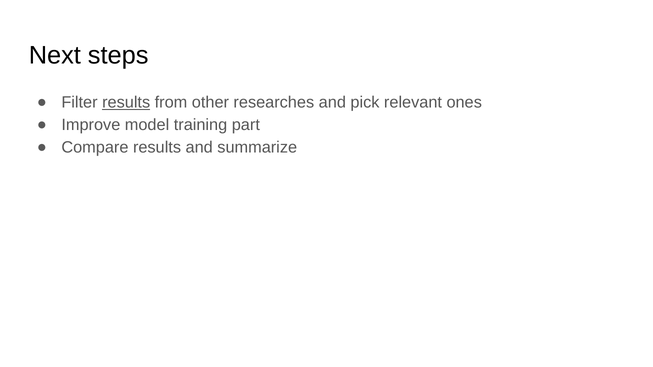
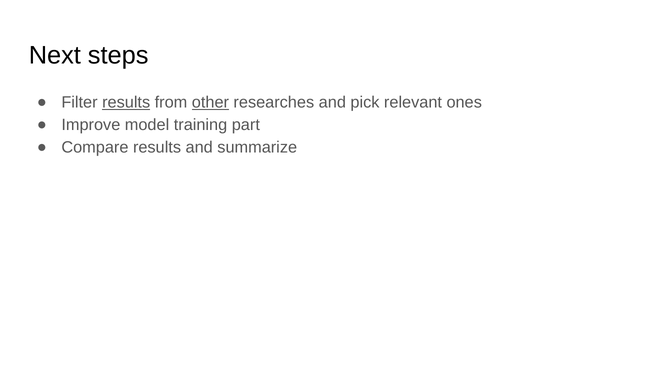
other underline: none -> present (210, 103)
